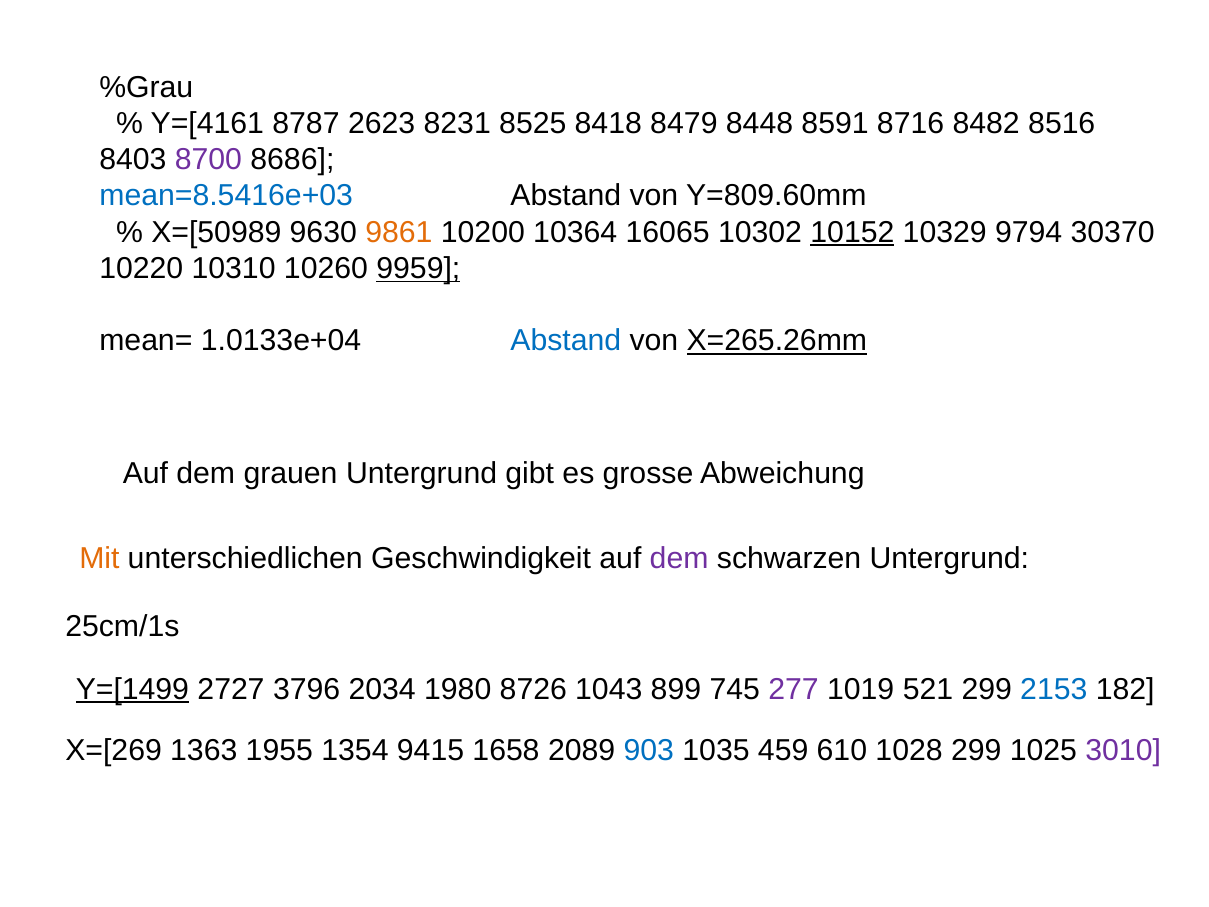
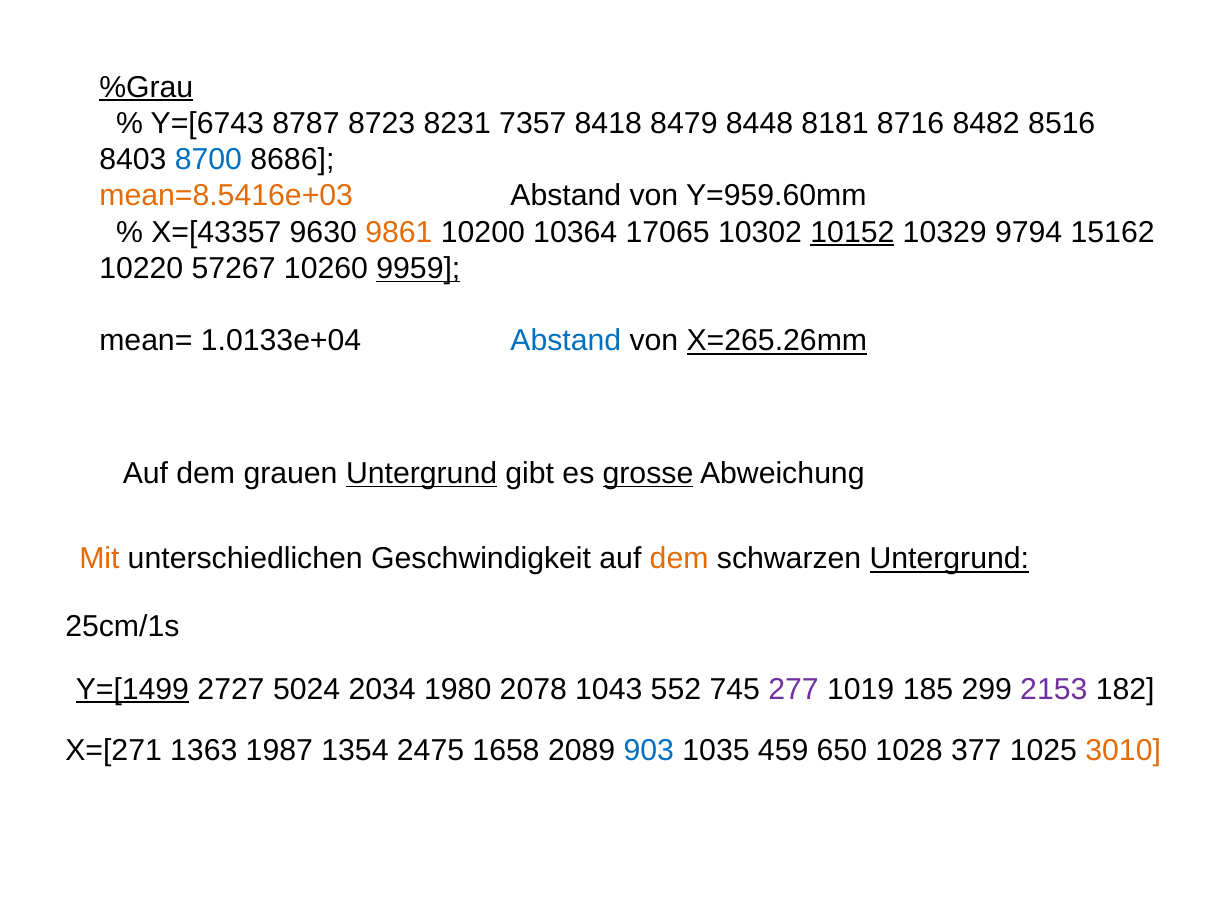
%Grau underline: none -> present (146, 87)
Y=[4161: Y=[4161 -> Y=[6743 (207, 123)
2623: 2623 -> 8723 (382, 123)
8525: 8525 -> 7357 (533, 123)
8591: 8591 -> 8181 (835, 123)
8700 colour: purple -> blue (208, 160)
mean=8.5416e+03 colour: blue -> orange (226, 196)
Y=809.60mm: Y=809.60mm -> Y=959.60mm (776, 196)
X=[50989: X=[50989 -> X=[43357 (216, 232)
16065: 16065 -> 17065 (668, 232)
30370: 30370 -> 15162 (1113, 232)
10310: 10310 -> 57267 (234, 268)
Untergrund underline: none -> present (422, 473)
grosse underline: none -> present (648, 473)
dem colour: purple -> orange (679, 559)
Untergrund underline: none -> present (949, 559)
3796: 3796 -> 5024 (307, 689)
8726: 8726 -> 2078 (533, 689)
899: 899 -> 552 (676, 689)
521: 521 -> 185 (928, 689)
2153 colour: blue -> purple (1054, 689)
X=[269: X=[269 -> X=[271 (114, 750)
1955: 1955 -> 1987 (279, 750)
9415: 9415 -> 2475 (431, 750)
610: 610 -> 650 (842, 750)
1028 299: 299 -> 377 (976, 750)
3010 colour: purple -> orange (1123, 750)
